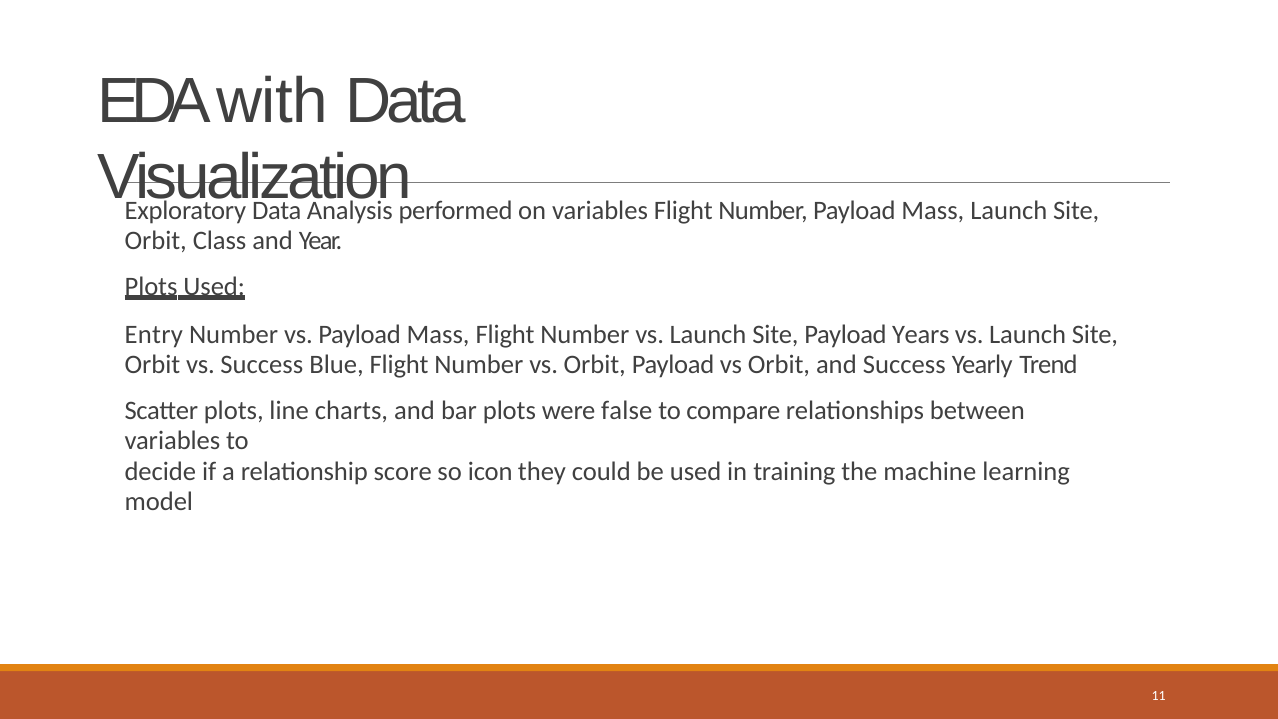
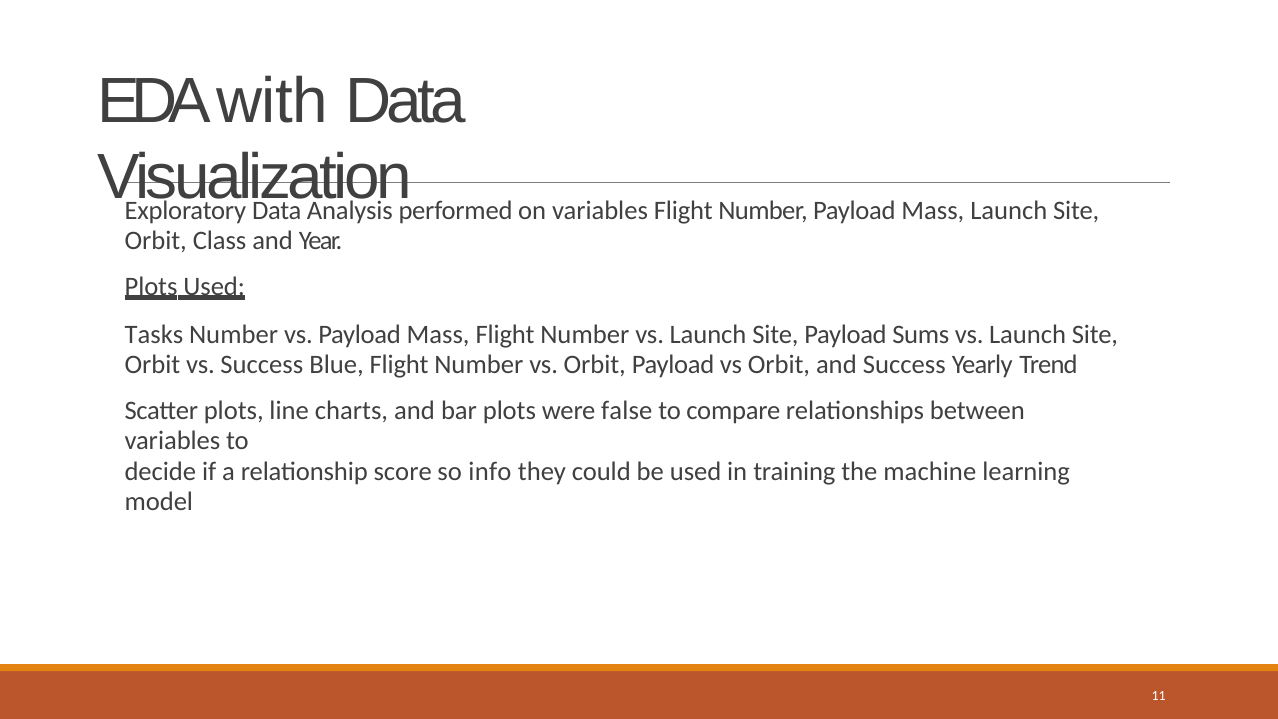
Entry: Entry -> Tasks (154, 335)
Years: Years -> Sums (921, 335)
icon: icon -> info (490, 471)
